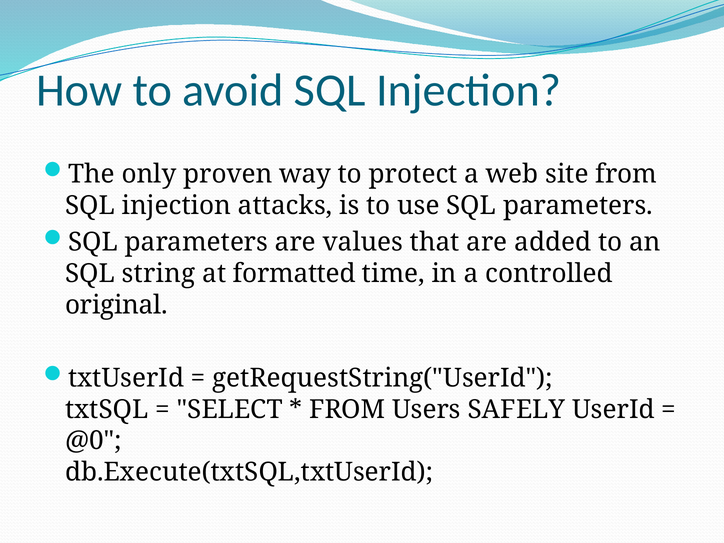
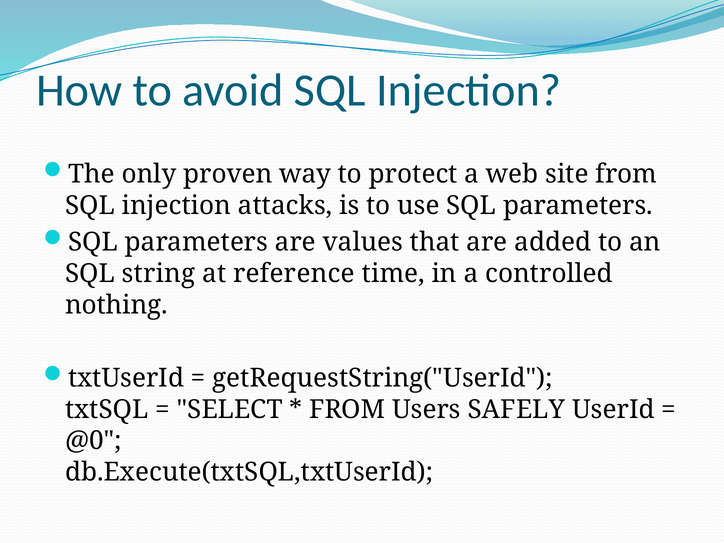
formatted: formatted -> reference (294, 274)
original: original -> nothing (116, 305)
